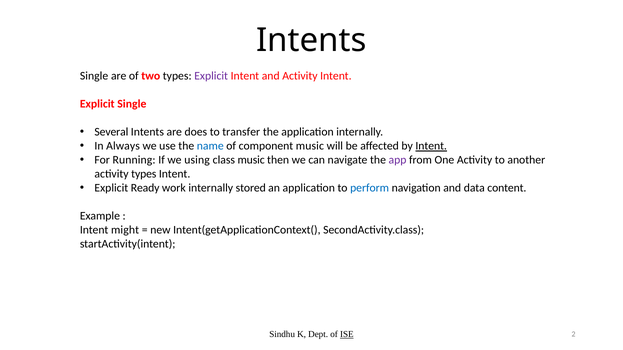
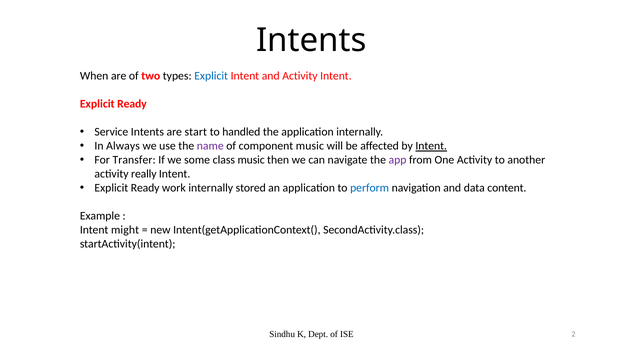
Single: Single -> When (94, 76)
Explicit colour: purple -> blue (211, 76)
Single: Single -> Ready (132, 104)
Several: Several -> Service (111, 132)
does: does -> start (196, 132)
transfer: transfer -> handled (241, 132)
name colour: blue -> purple (210, 146)
Running: Running -> Transfer (134, 160)
using: using -> some (197, 160)
activity types: types -> really (144, 174)
ISE underline: present -> none (347, 335)
